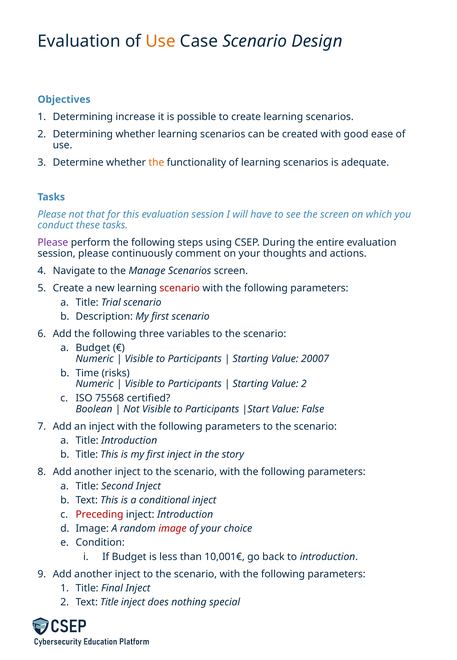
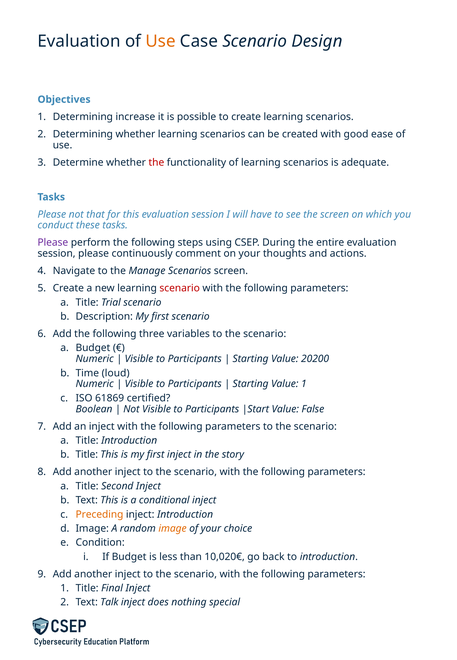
the colour: orange -> red (156, 162)
20007: 20007 -> 20200 (315, 359)
risks: risks -> loud (116, 373)
Value 2: 2 -> 1 (304, 384)
75568: 75568 -> 61869 (110, 398)
Preceding colour: red -> orange (99, 514)
image colour: red -> orange (173, 529)
10,001€: 10,001€ -> 10,020€ (225, 557)
Text Title: Title -> Talk (109, 602)
